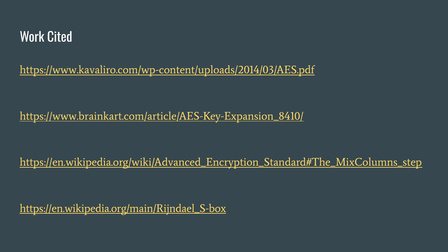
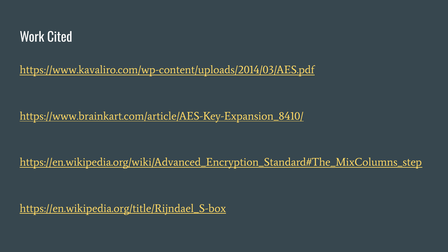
https://en.wikipedia.org/main/Rijndael_S-box: https://en.wikipedia.org/main/Rijndael_S-box -> https://en.wikipedia.org/title/Rijndael_S-box (123, 208)
